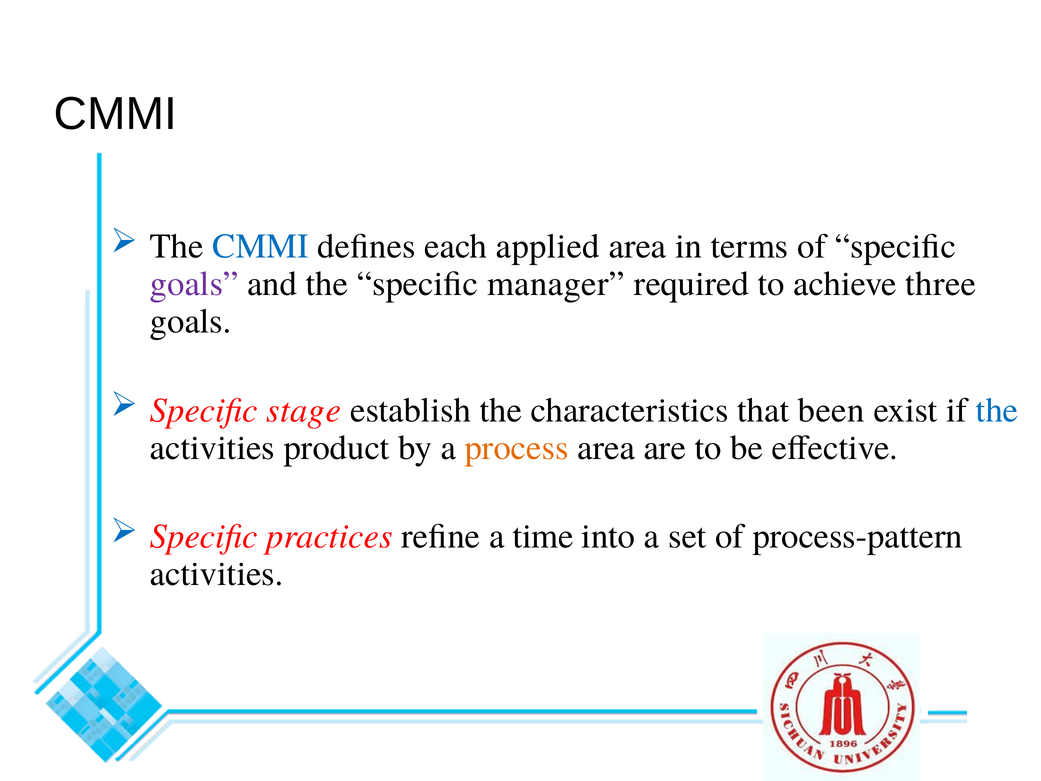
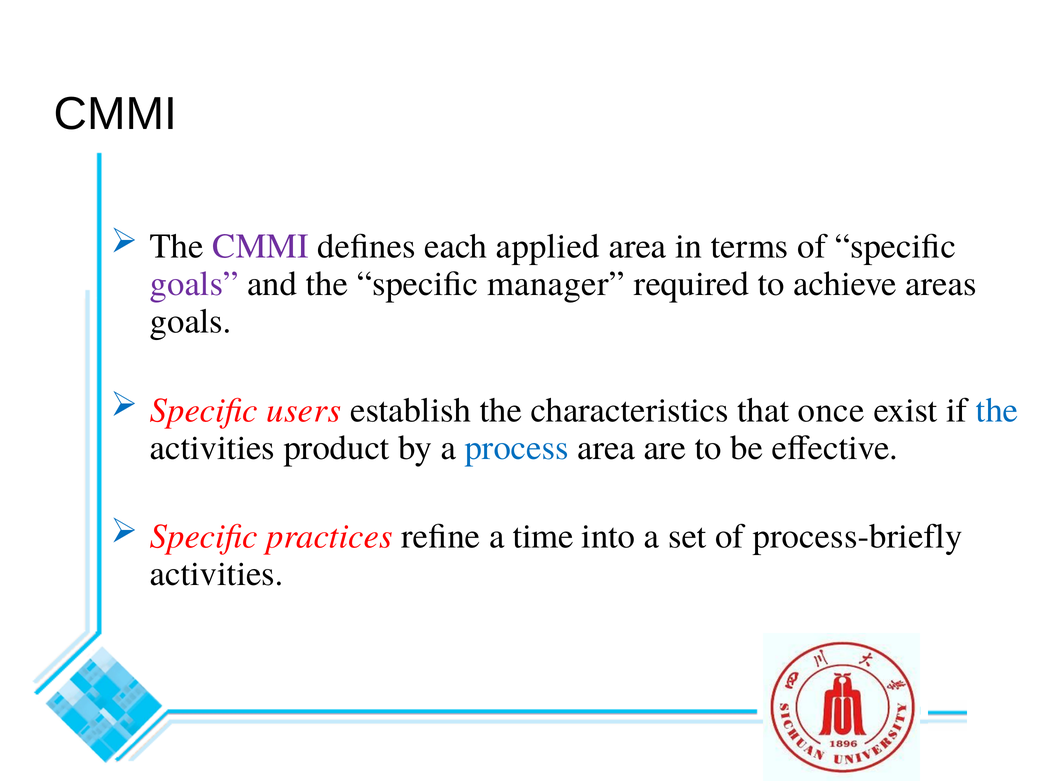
CMMI colour: blue -> purple (261, 246)
three: three -> areas (941, 284)
stage: stage -> users (304, 410)
been: been -> once (831, 410)
process colour: orange -> blue (517, 447)
process-pattern: process-pattern -> process-briefly (858, 536)
